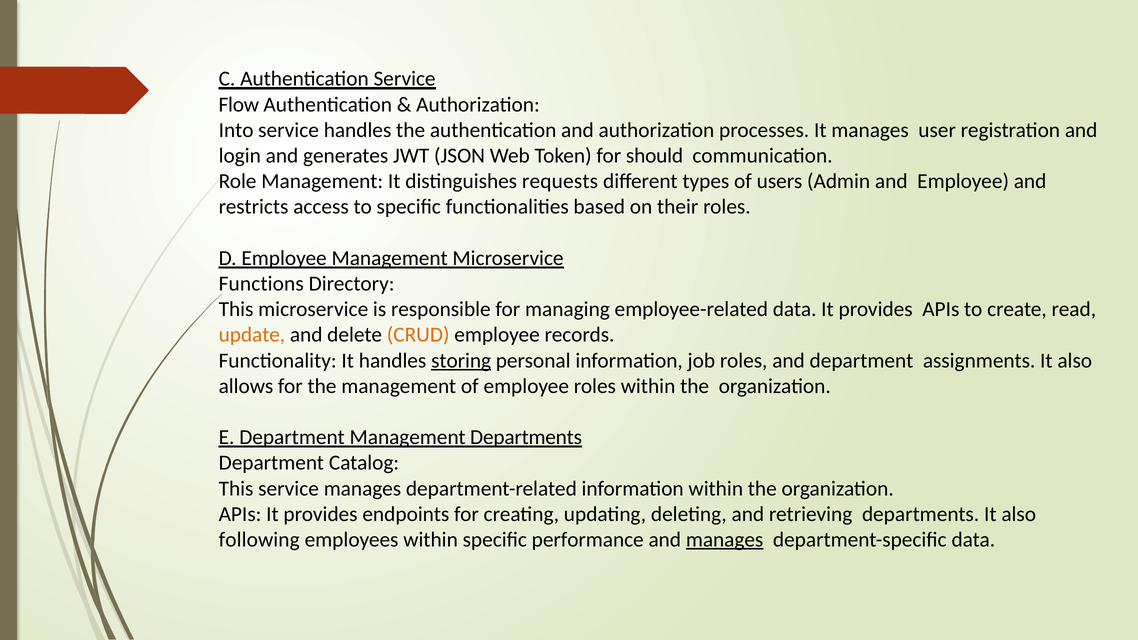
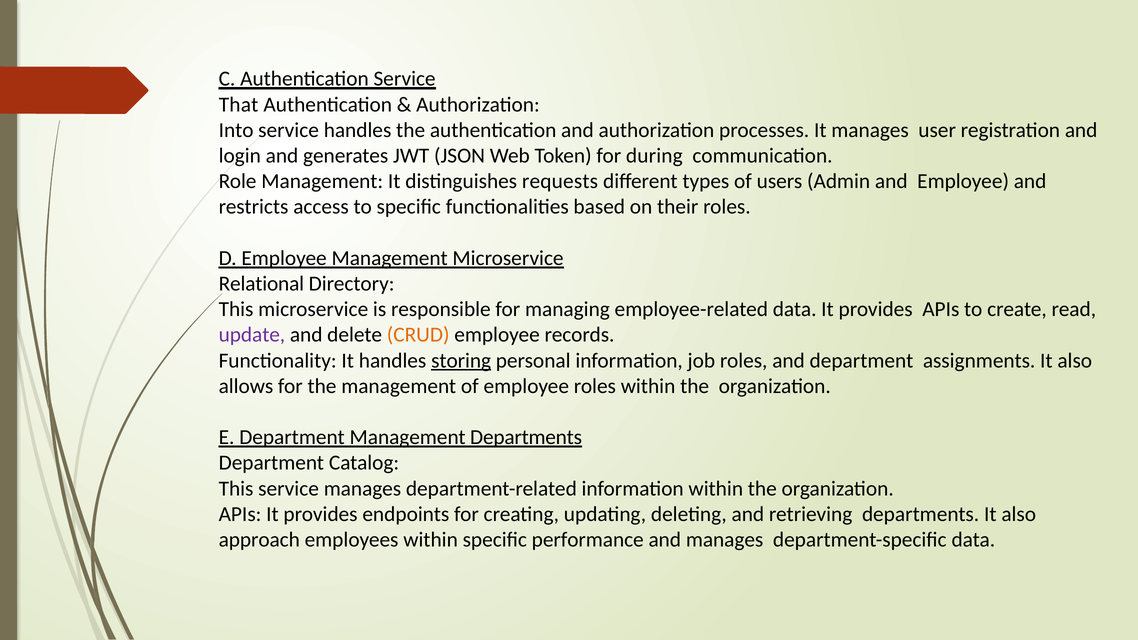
Flow: Flow -> That (239, 105)
should: should -> during (654, 156)
Functions: Functions -> Relational (261, 284)
update colour: orange -> purple (252, 335)
following: following -> approach (259, 540)
manages underline: present -> none (725, 540)
